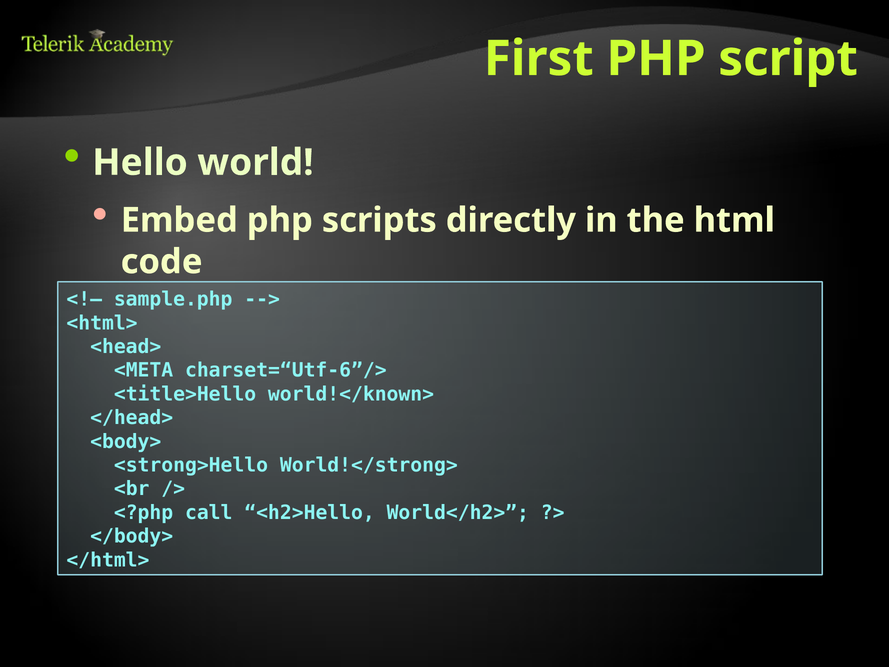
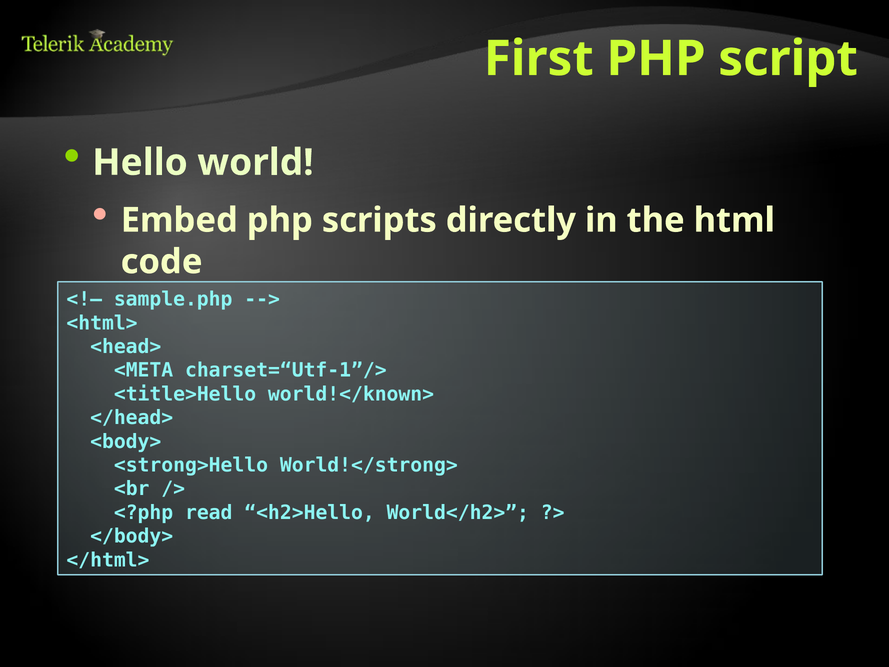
charset=“Utf-6”/>: charset=“Utf-6”/> -> charset=“Utf-1”/> (286, 370)
call: call -> read (209, 512)
